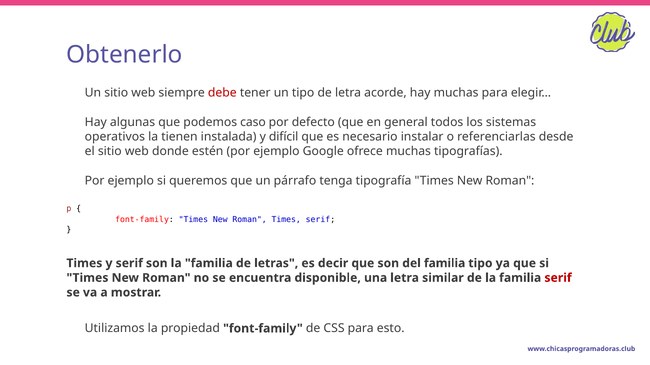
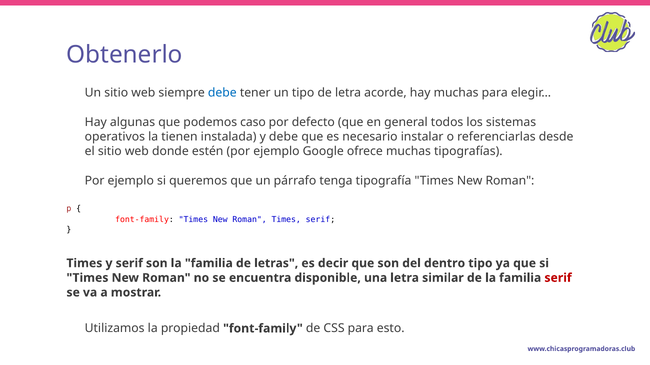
debe colour: red -> blue (222, 93)
y difícil: difícil -> debe (284, 137)
del familia: familia -> dentro (445, 264)
